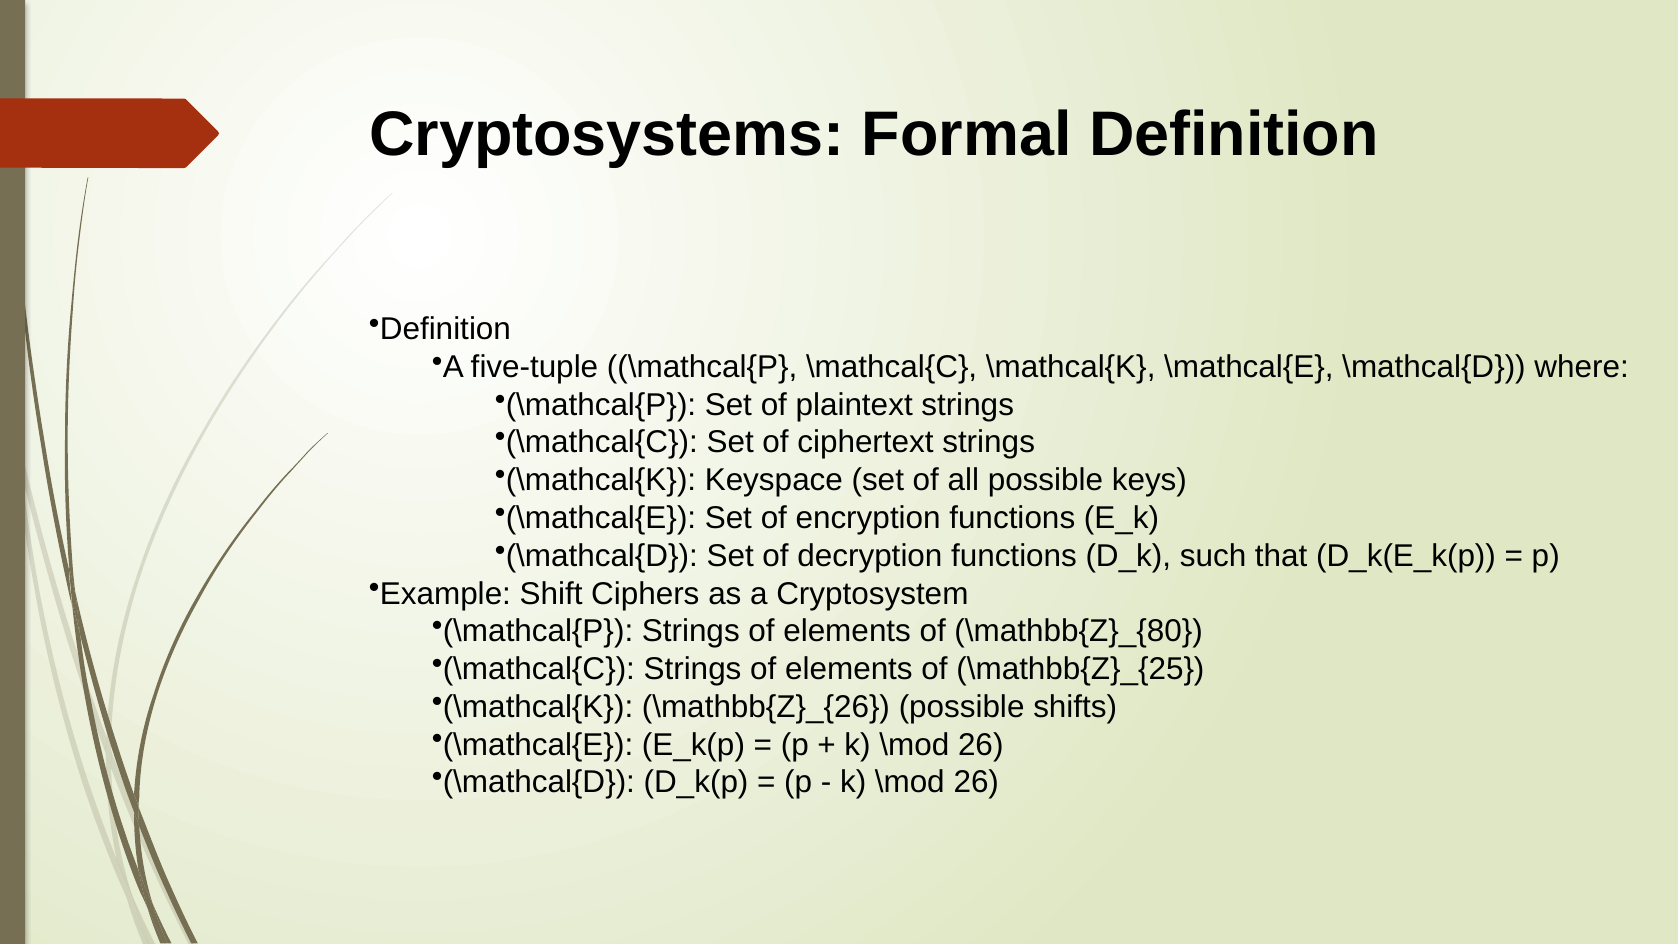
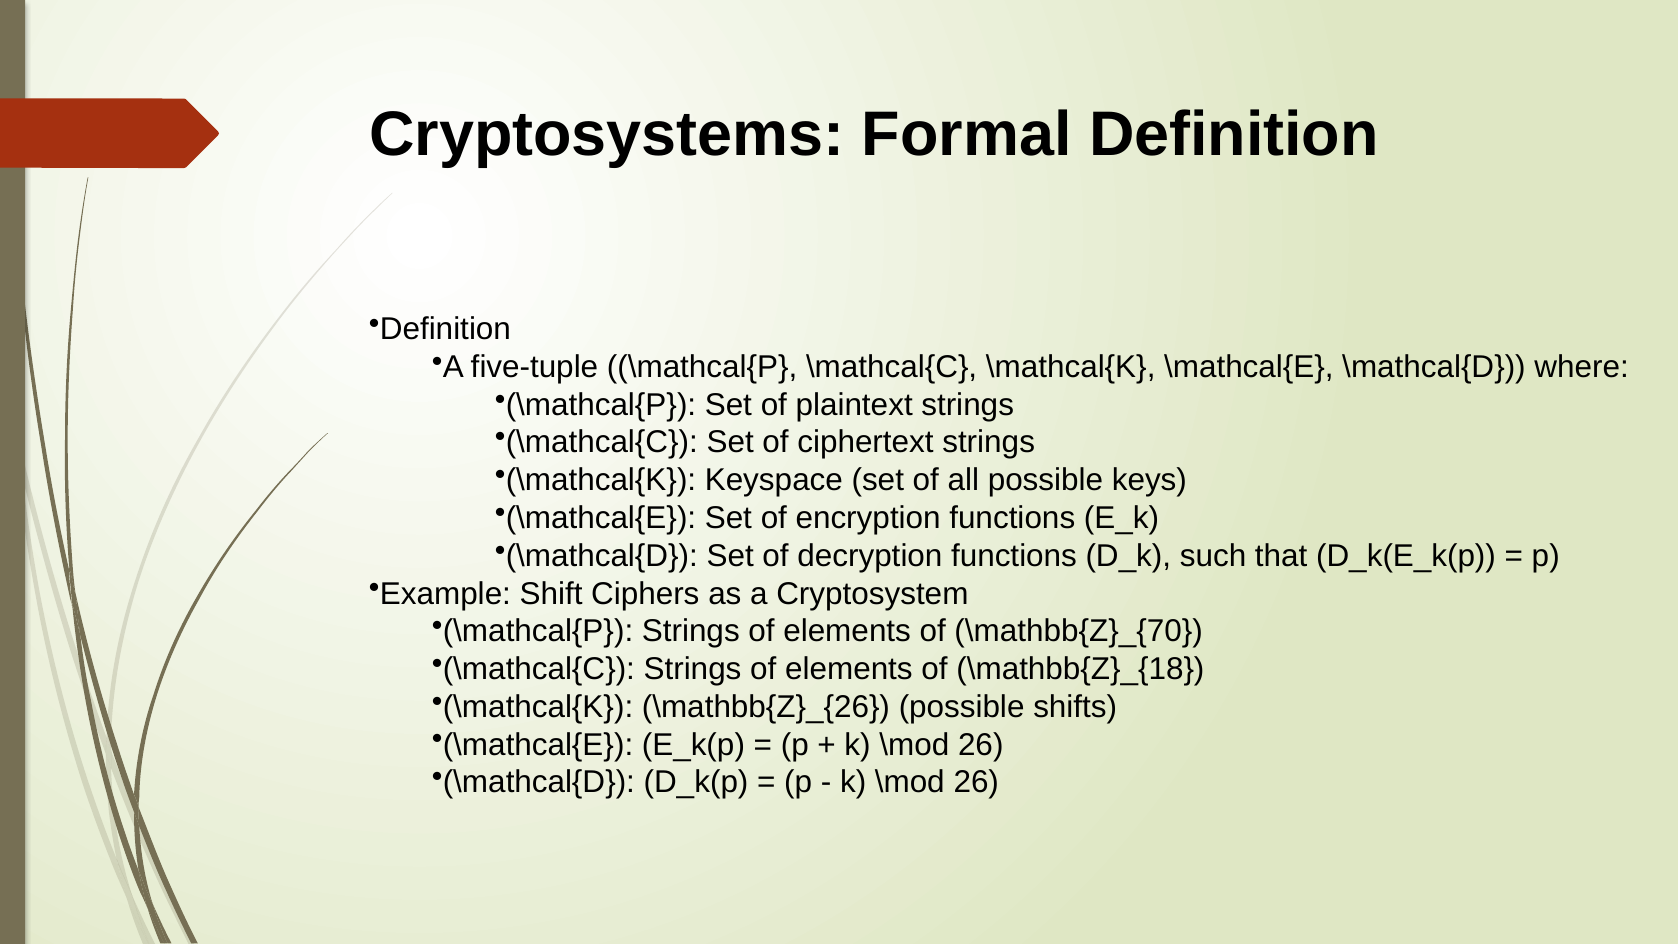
\mathbb{Z}_{80: \mathbb{Z}_{80 -> \mathbb{Z}_{70 (1079, 631)
\mathbb{Z}_{25: \mathbb{Z}_{25 -> \mathbb{Z}_{18 (1080, 669)
